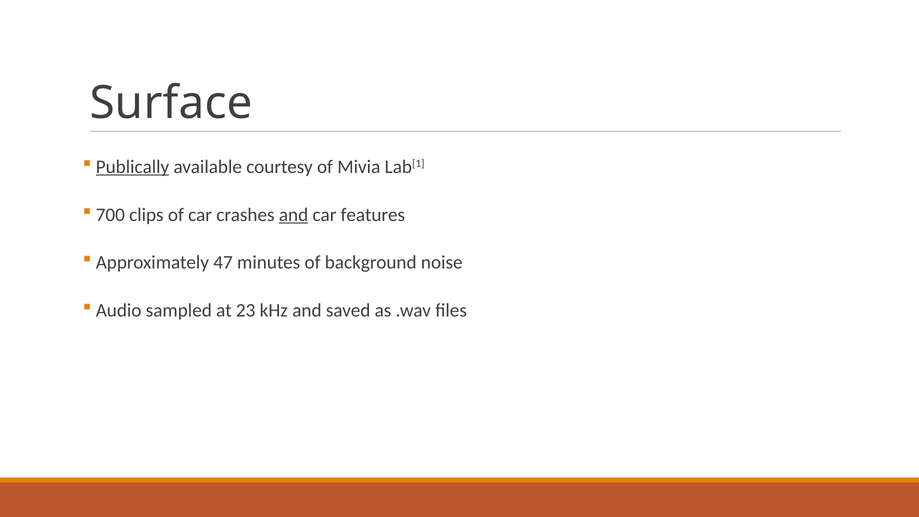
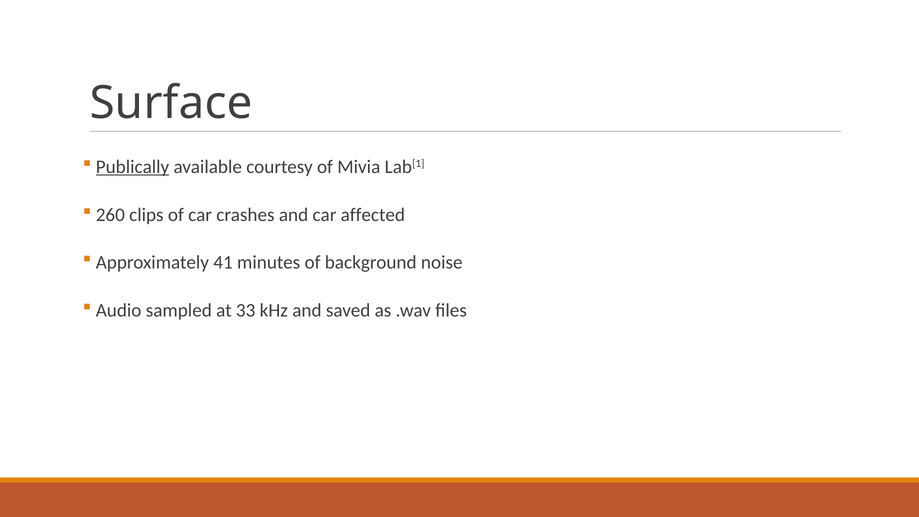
700: 700 -> 260 (110, 215)
and underline: present -> none (294, 215)
features: features -> affected (373, 215)
47: 47 -> 41 (223, 263)
23: 23 -> 33 (246, 310)
